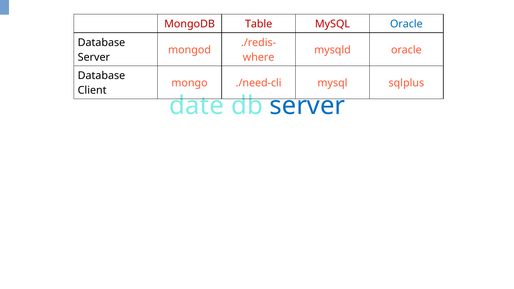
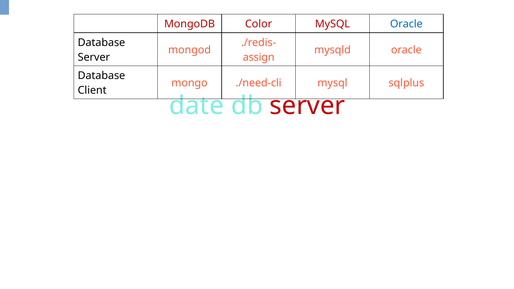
Table: Table -> Color (259, 24)
where: where -> assign (259, 57)
server colour: blue -> red (307, 106)
